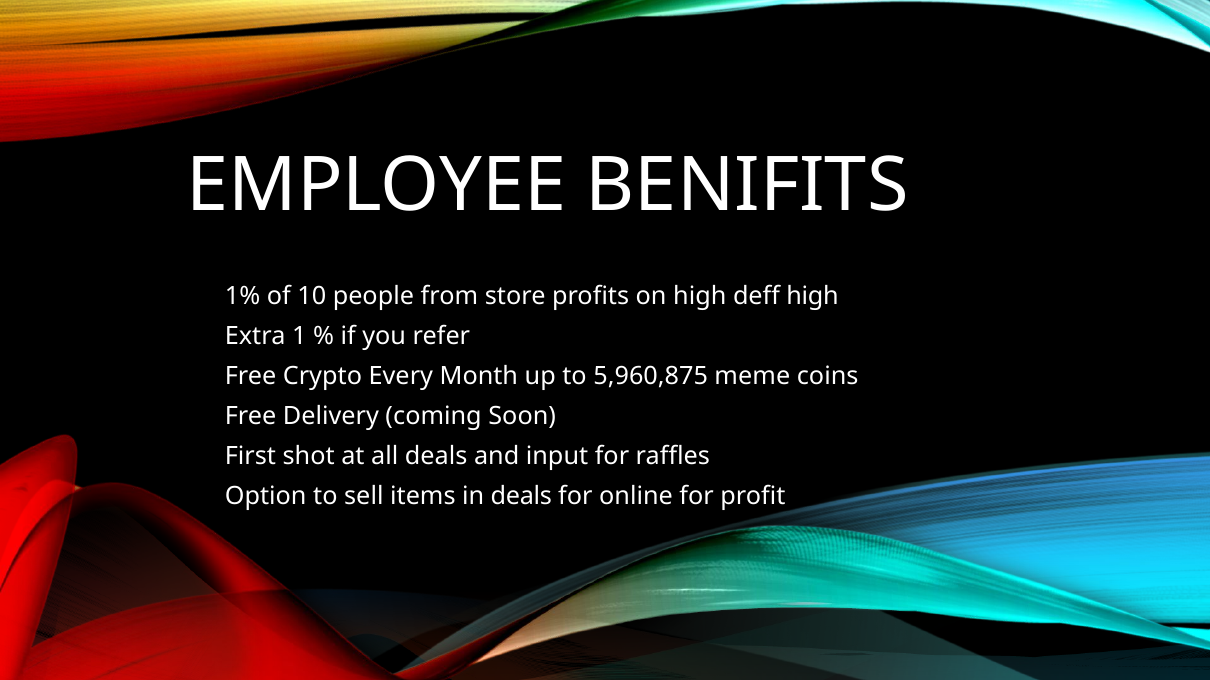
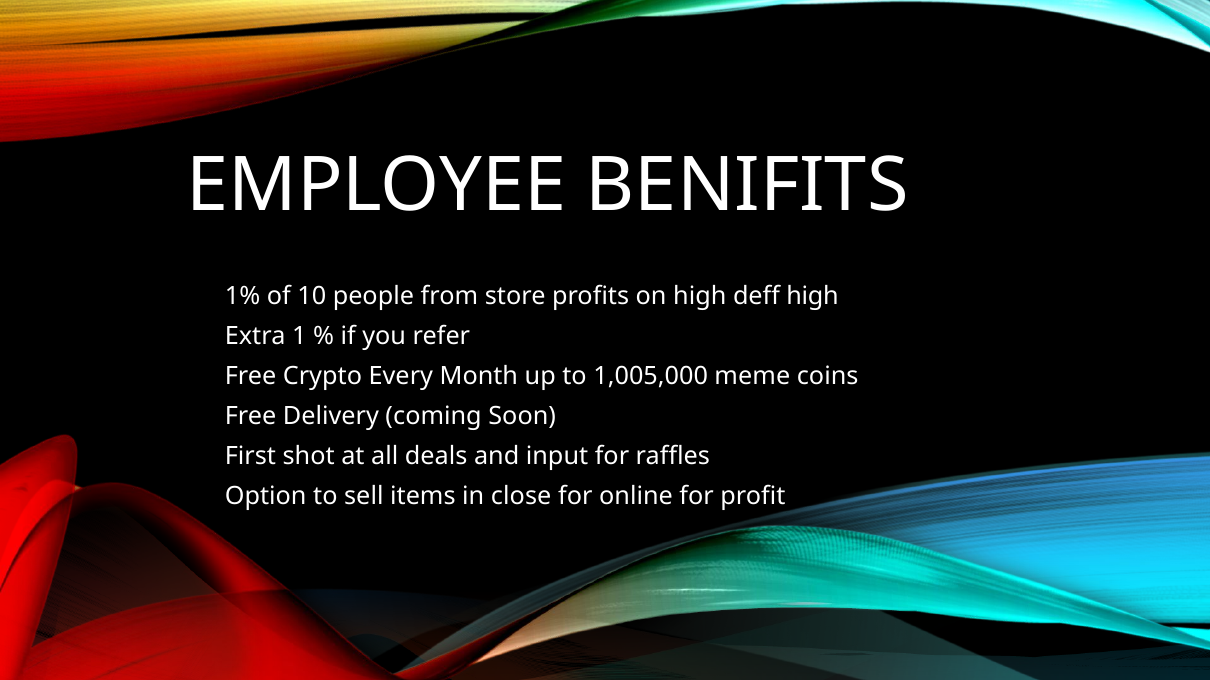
5,960,875: 5,960,875 -> 1,005,000 (651, 377)
in deals: deals -> close (521, 496)
